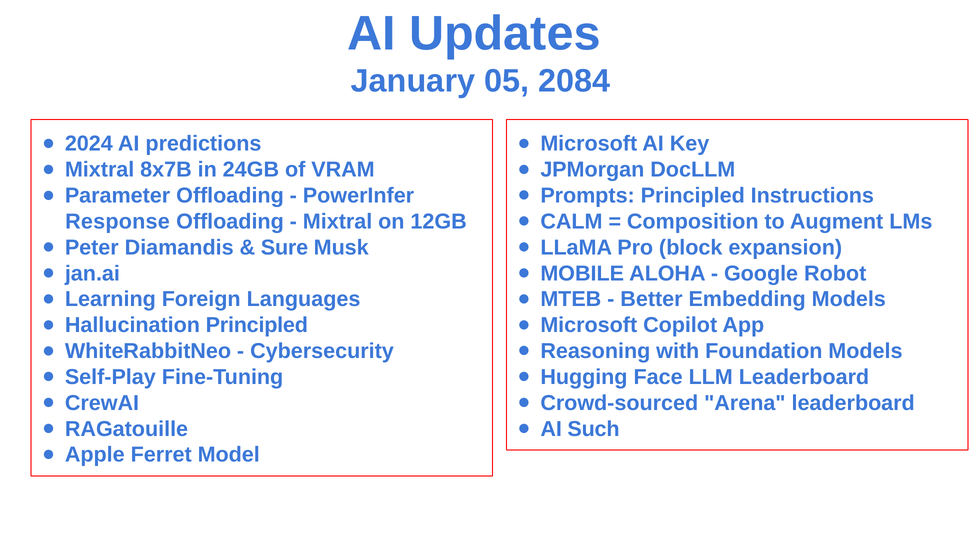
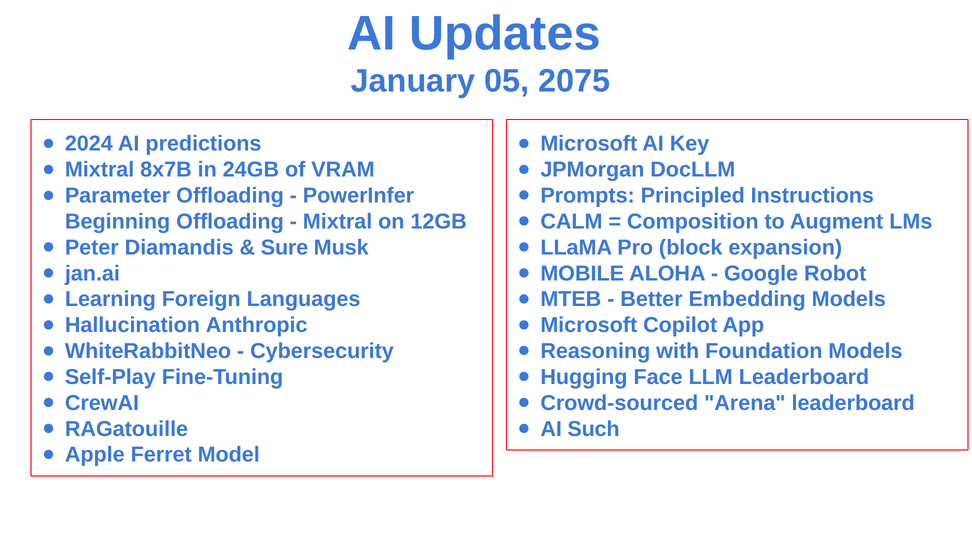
2084: 2084 -> 2075 (574, 81)
Response: Response -> Beginning (118, 221)
Hallucination Principled: Principled -> Anthropic (257, 325)
